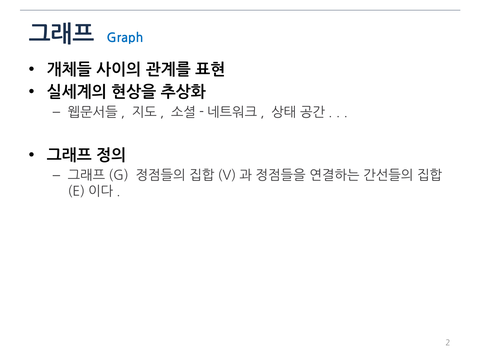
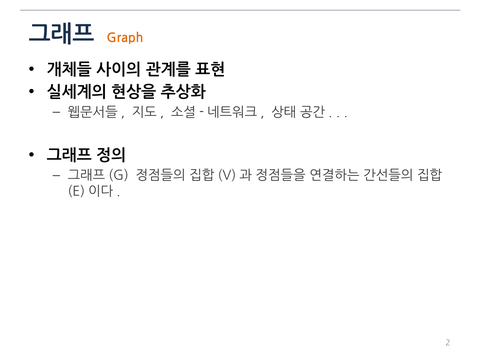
Graph colour: blue -> orange (125, 38)
